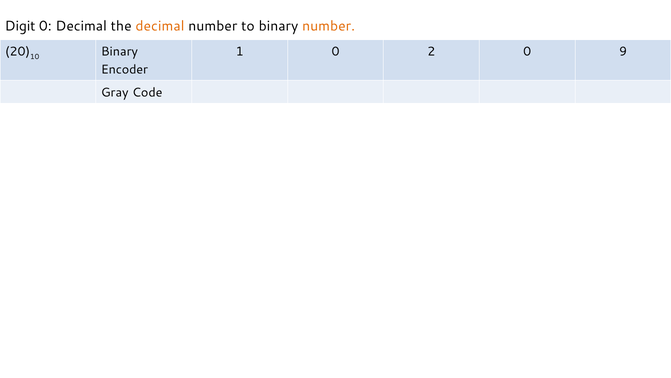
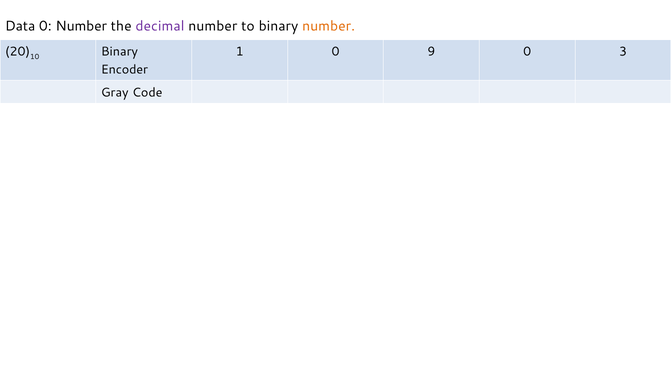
Digit: Digit -> Data (20, 26)
0 Decimal: Decimal -> Number (81, 26)
decimal colour: orange -> purple (160, 26)
2: 2 -> 9 (431, 52)
9: 9 -> 3 (623, 52)
